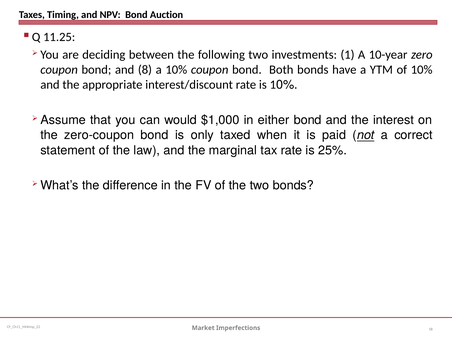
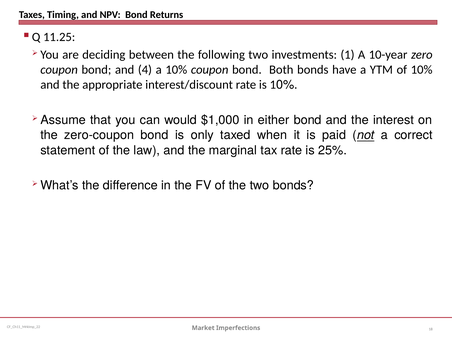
Auction: Auction -> Returns (167, 15)
8: 8 -> 4 (145, 70)
